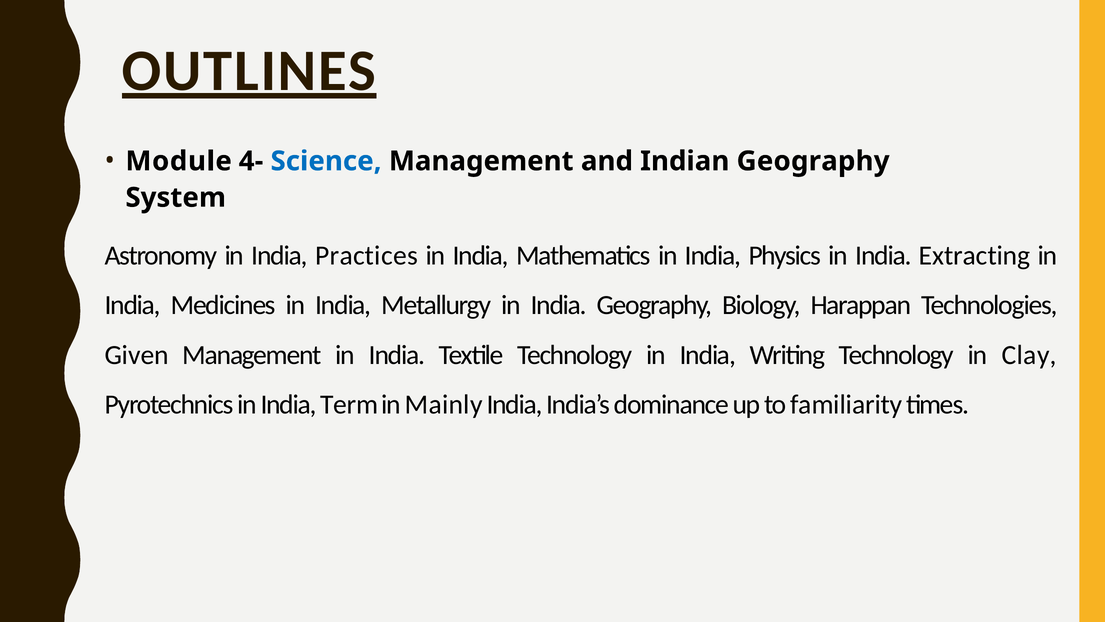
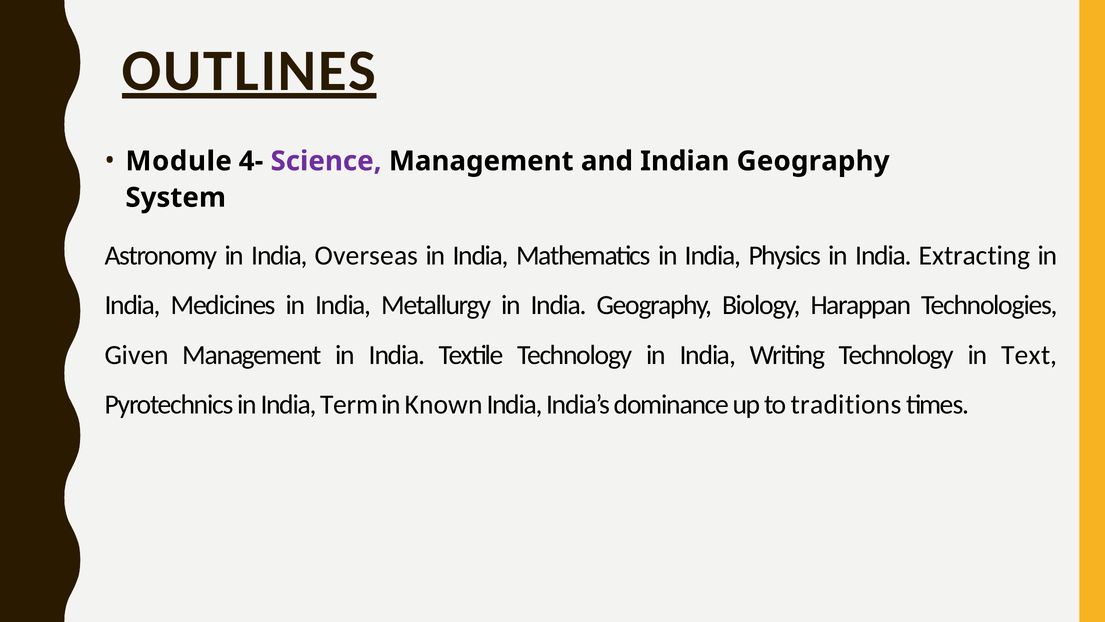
Science colour: blue -> purple (326, 161)
Practices: Practices -> Overseas (367, 255)
Clay: Clay -> Text (1029, 355)
Mainly: Mainly -> Known (444, 404)
familiarity: familiarity -> traditions (846, 404)
